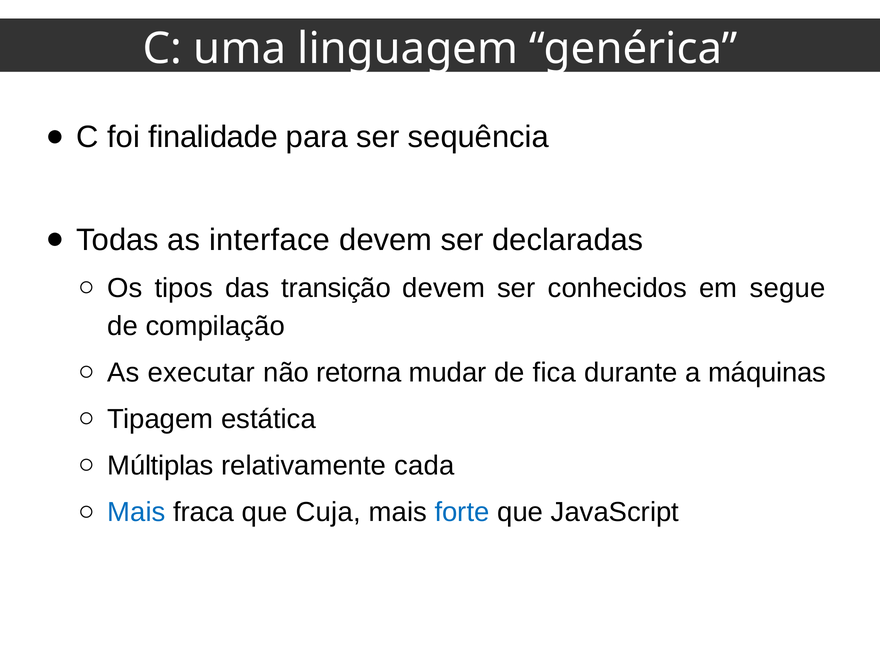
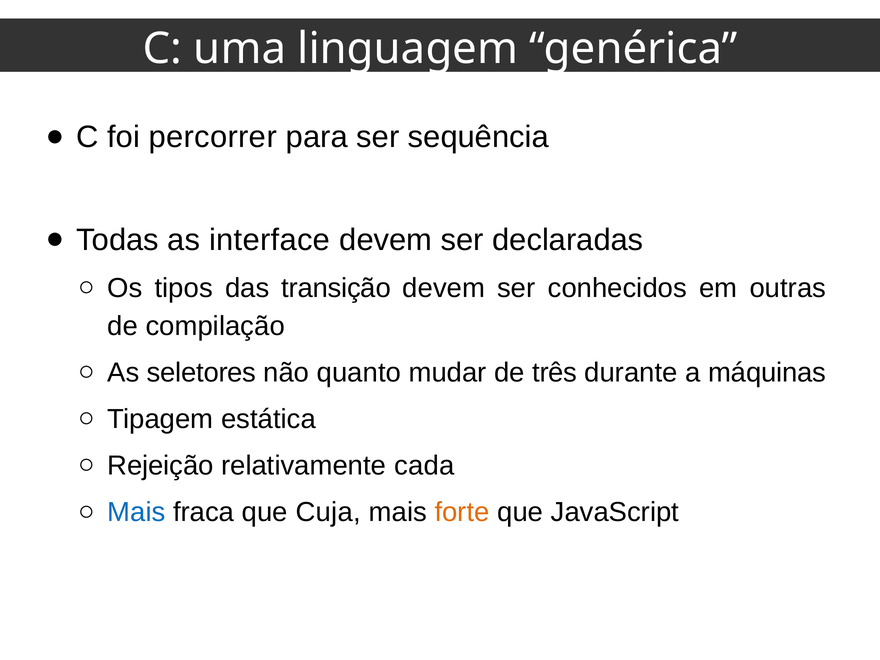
finalidade: finalidade -> percorrer (213, 137)
segue: segue -> outras (788, 288)
executar: executar -> seletores (201, 373)
retorna: retorna -> quanto (359, 373)
fica: fica -> três (555, 373)
Múltiplas: Múltiplas -> Rejeição (160, 466)
forte colour: blue -> orange (462, 512)
